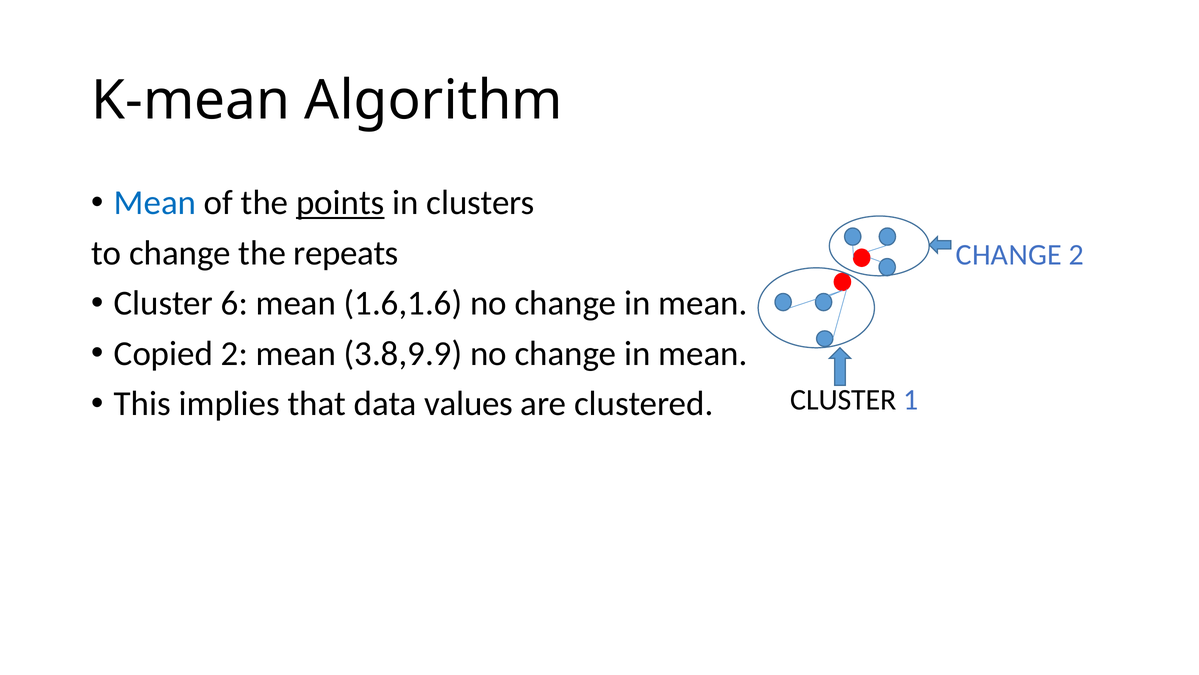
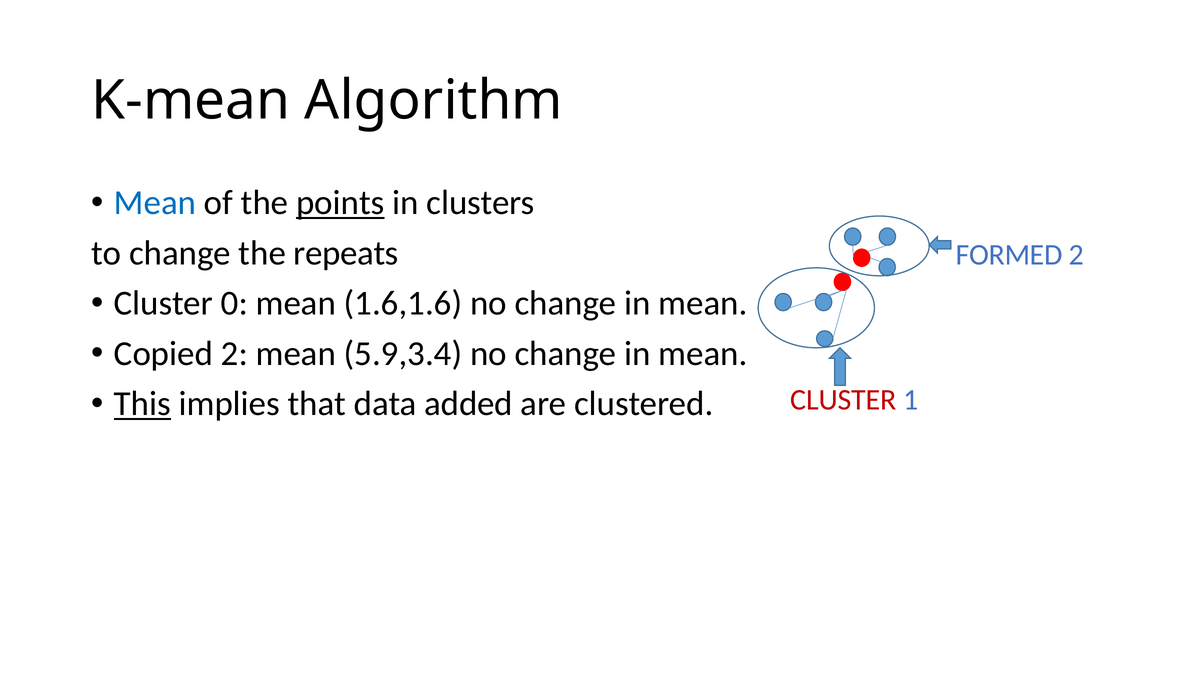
CHANGE: CHANGE -> FORMED (1009, 255)
6: 6 -> 0 (234, 303)
3.8,9.9: 3.8,9.9 -> 5.9,3.4 (403, 353)
This underline: none -> present (142, 403)
values: values -> added (469, 403)
CLUSTER colour: black -> red (843, 399)
